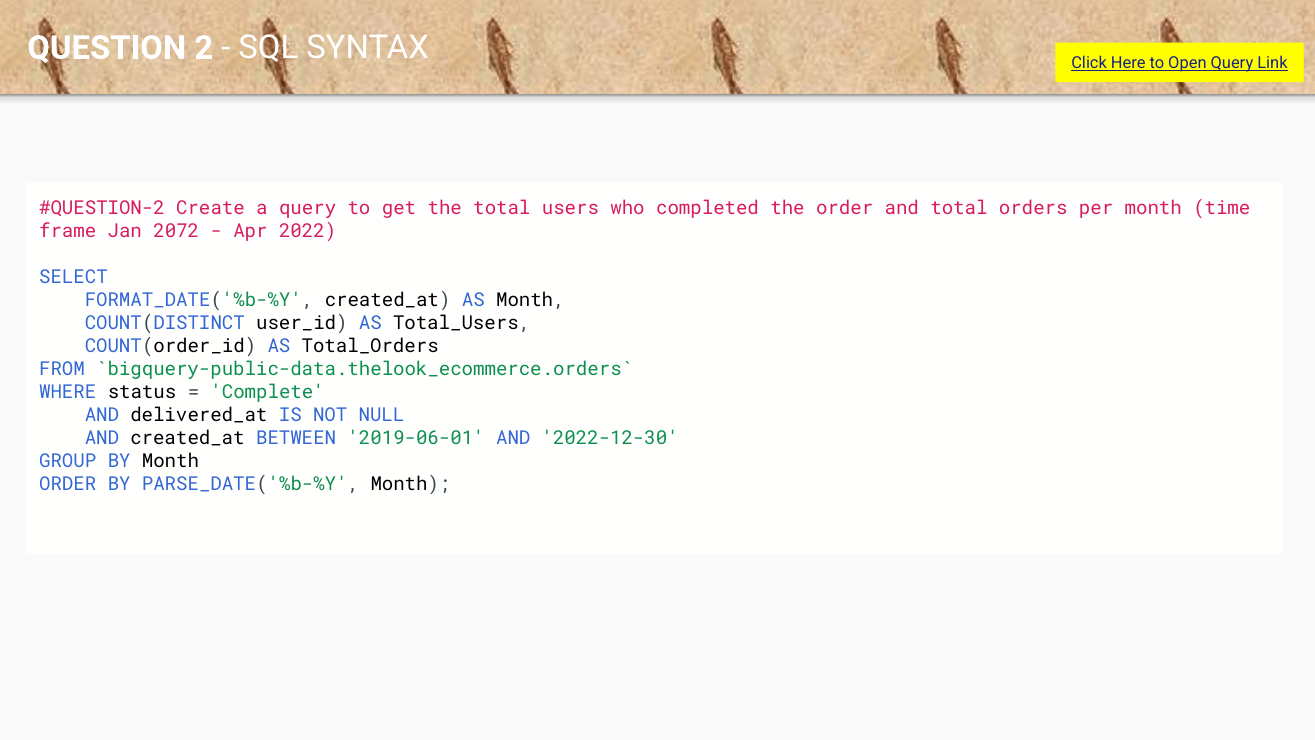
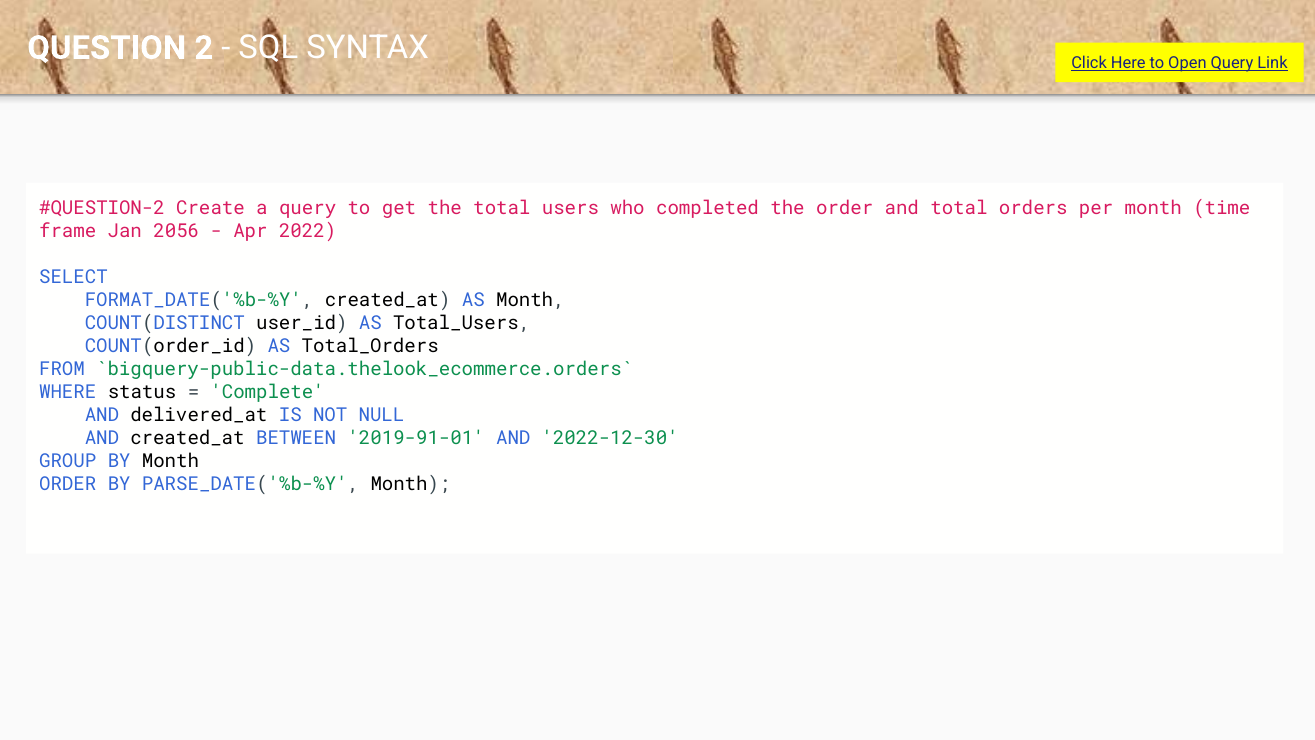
2072: 2072 -> 2056 (176, 231)
2019-06-01: 2019-06-01 -> 2019-91-01 (416, 438)
